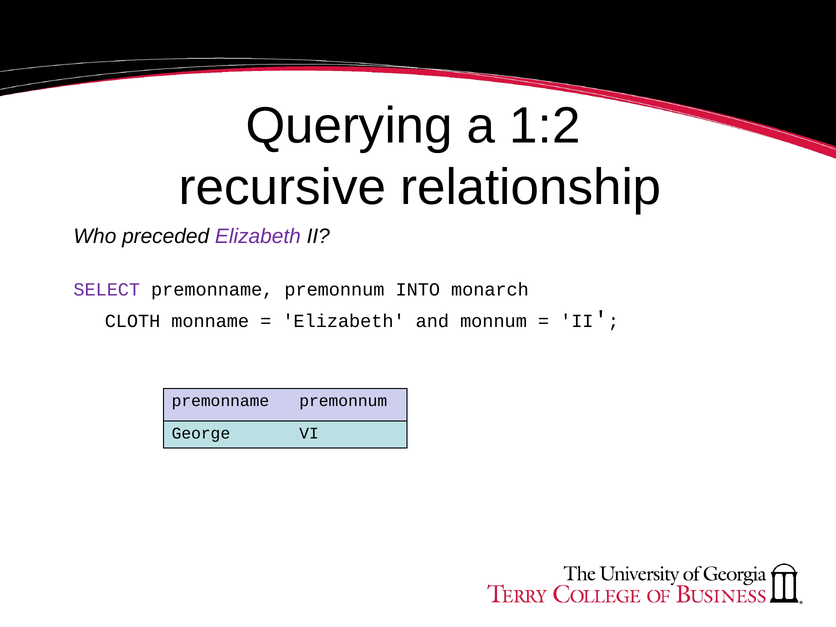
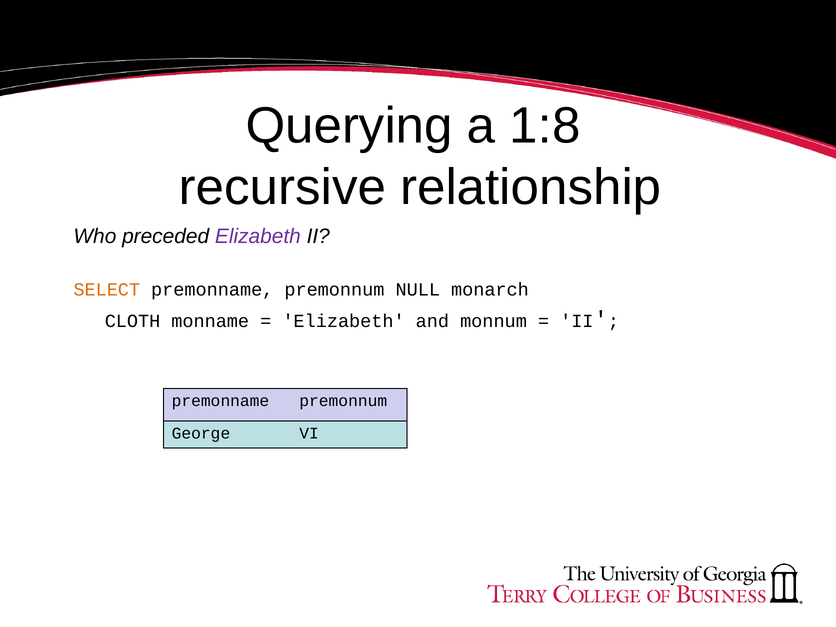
1:2: 1:2 -> 1:8 (545, 126)
SELECT colour: purple -> orange (107, 290)
INTO: INTO -> NULL (418, 290)
